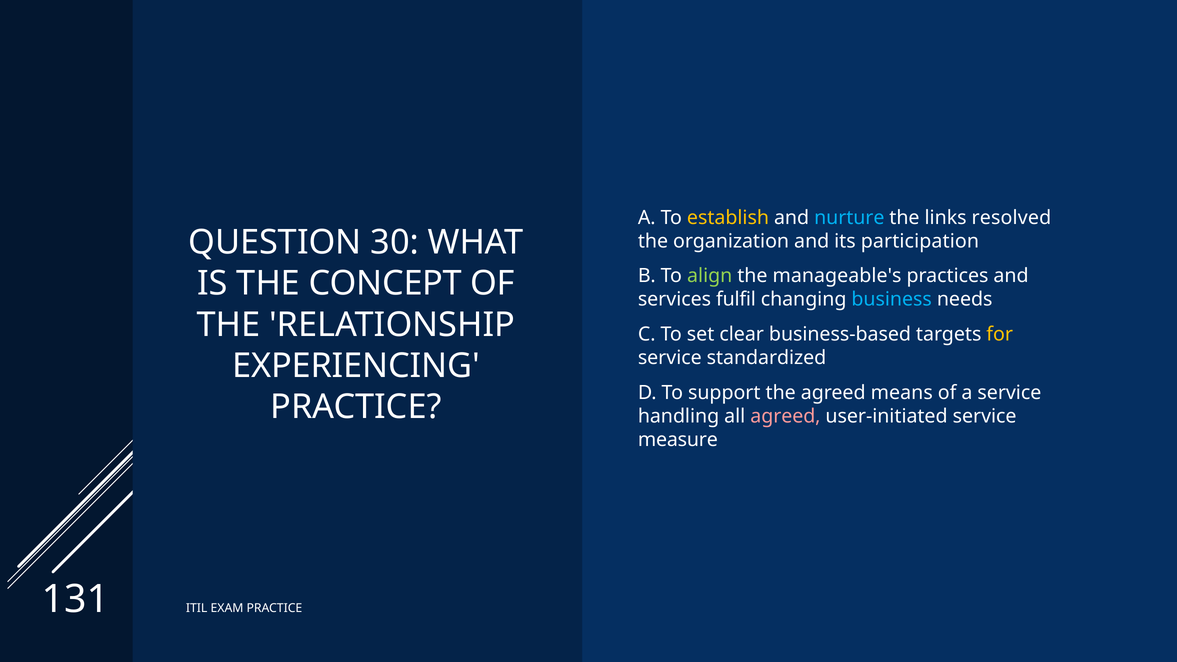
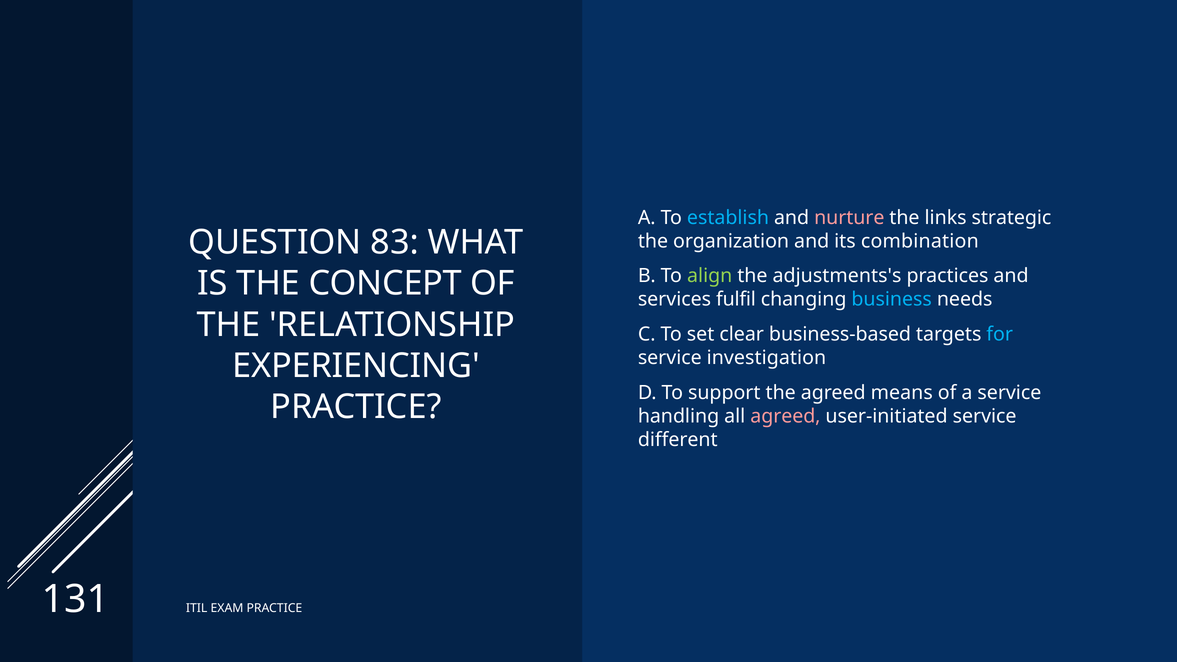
establish colour: yellow -> light blue (728, 218)
nurture colour: light blue -> pink (849, 218)
resolved: resolved -> strategic (1012, 218)
30: 30 -> 83 (395, 243)
participation: participation -> combination (920, 241)
manageable's: manageable's -> adjustments's (837, 276)
for colour: yellow -> light blue (1000, 334)
standardized: standardized -> investigation (766, 358)
measure: measure -> different (678, 440)
